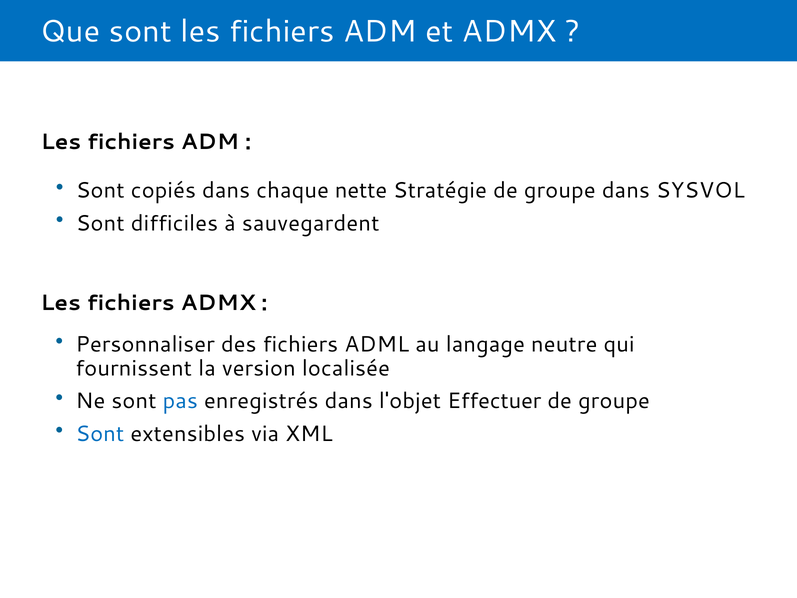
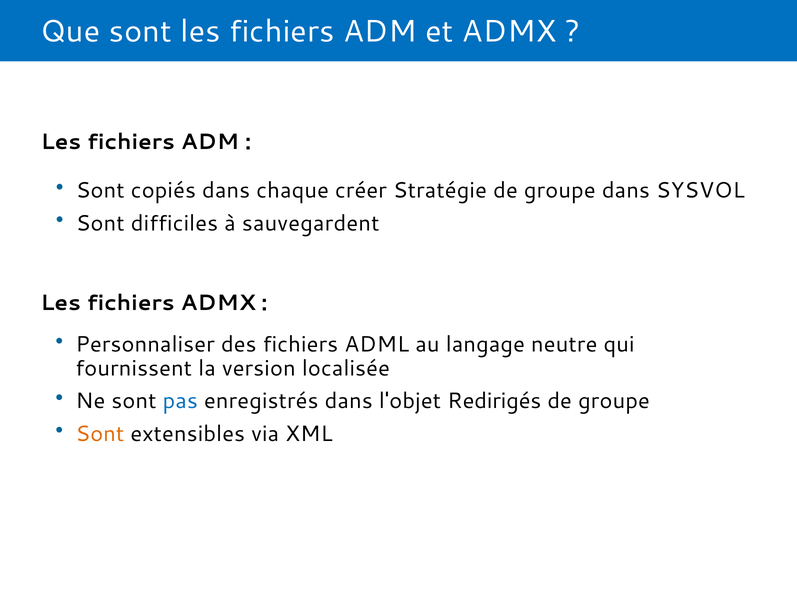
nette: nette -> créer (361, 190)
Effectuer: Effectuer -> Redirigés (494, 401)
Sont colour: blue -> orange (100, 434)
